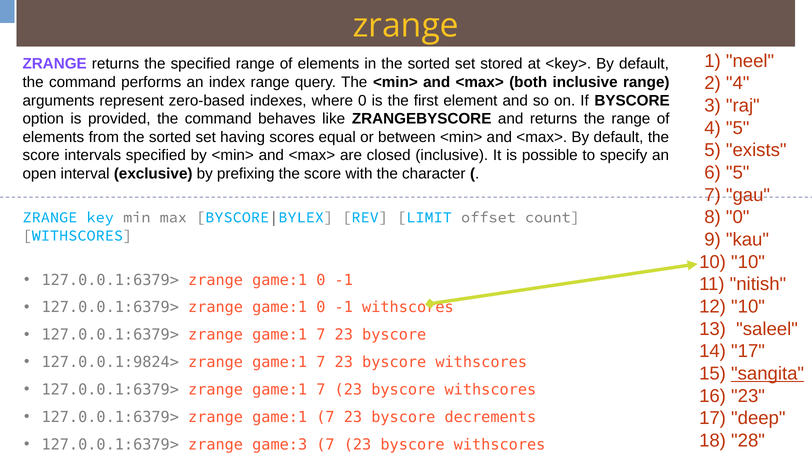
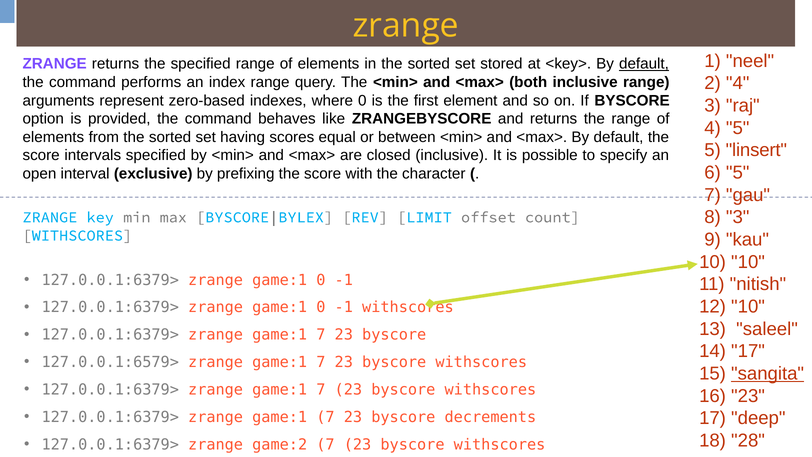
default underline: none -> present (644, 64)
exists: exists -> linsert (756, 150)
8 0: 0 -> 3 (738, 217)
127.0.0.1:9824>: 127.0.0.1:9824> -> 127.0.0.1:6579> (110, 362)
game:3: game:3 -> game:2 (280, 444)
